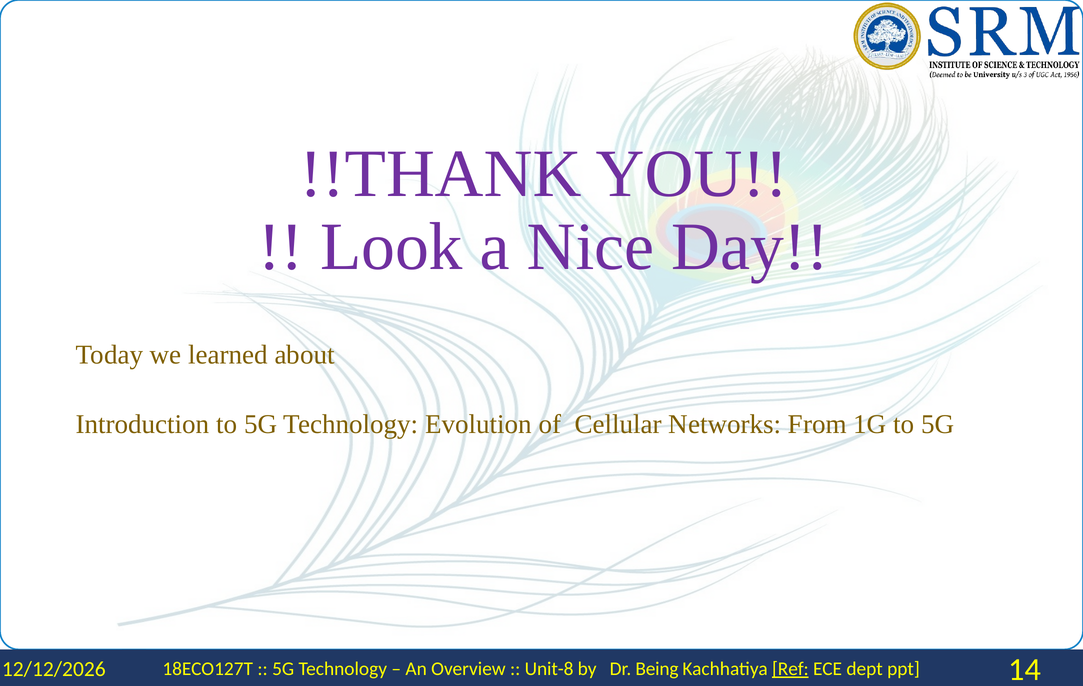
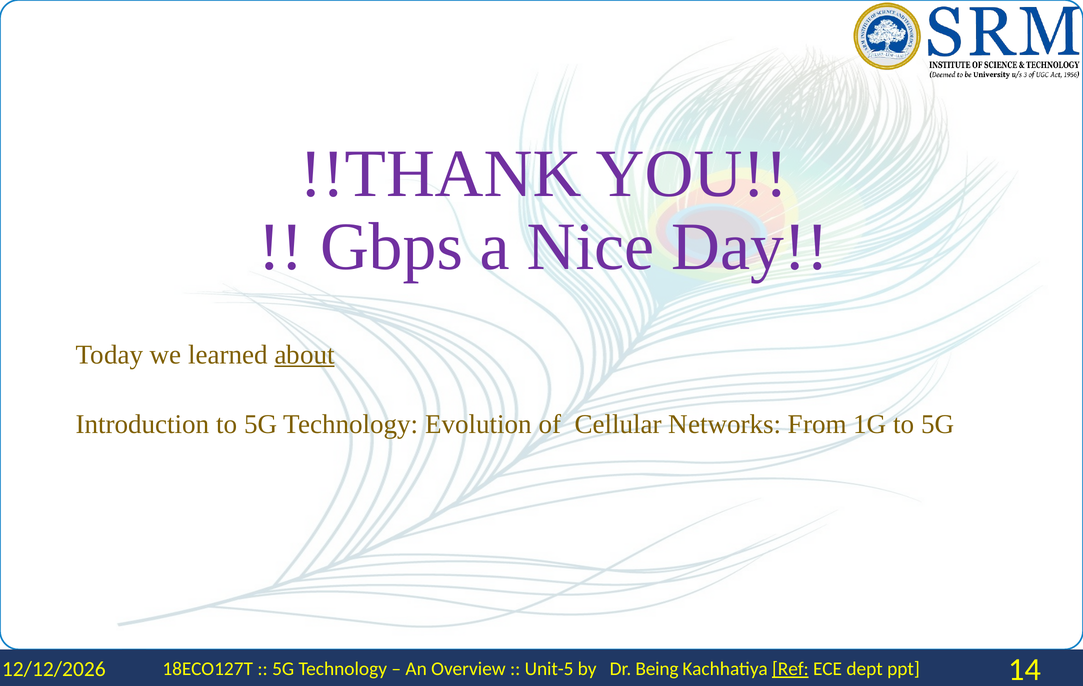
Look: Look -> Gbps (391, 247)
about underline: none -> present (305, 355)
Unit-8: Unit-8 -> Unit-5 (549, 669)
